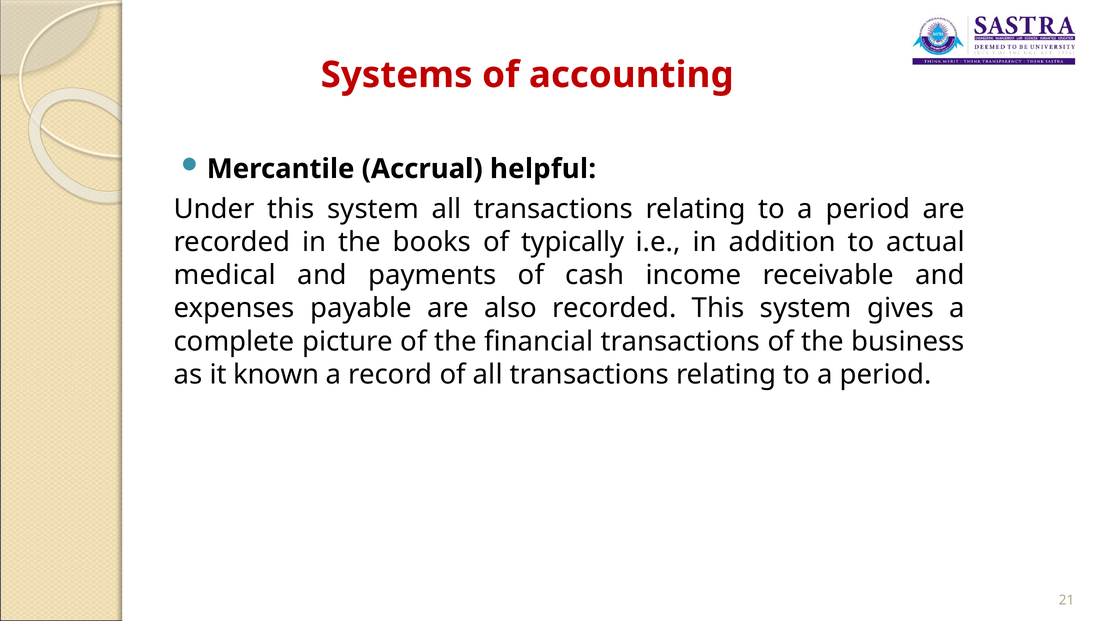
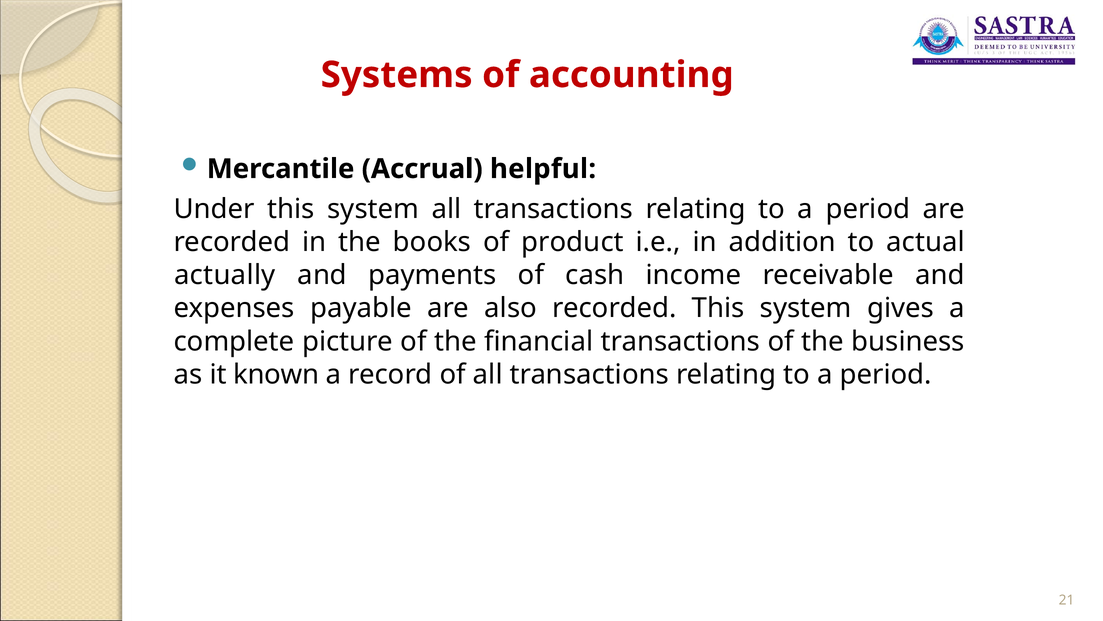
typically: typically -> product (573, 242)
medical: medical -> actually (225, 275)
